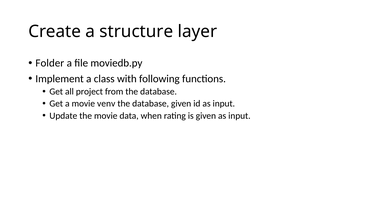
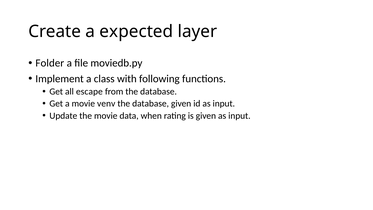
structure: structure -> expected (136, 31)
project: project -> escape (89, 92)
